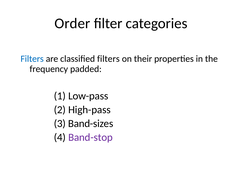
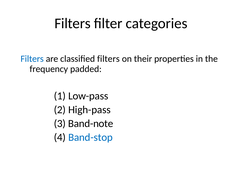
Order: Order -> Filters (73, 23)
Band-sizes: Band-sizes -> Band-note (91, 123)
Band-stop colour: purple -> blue (90, 137)
